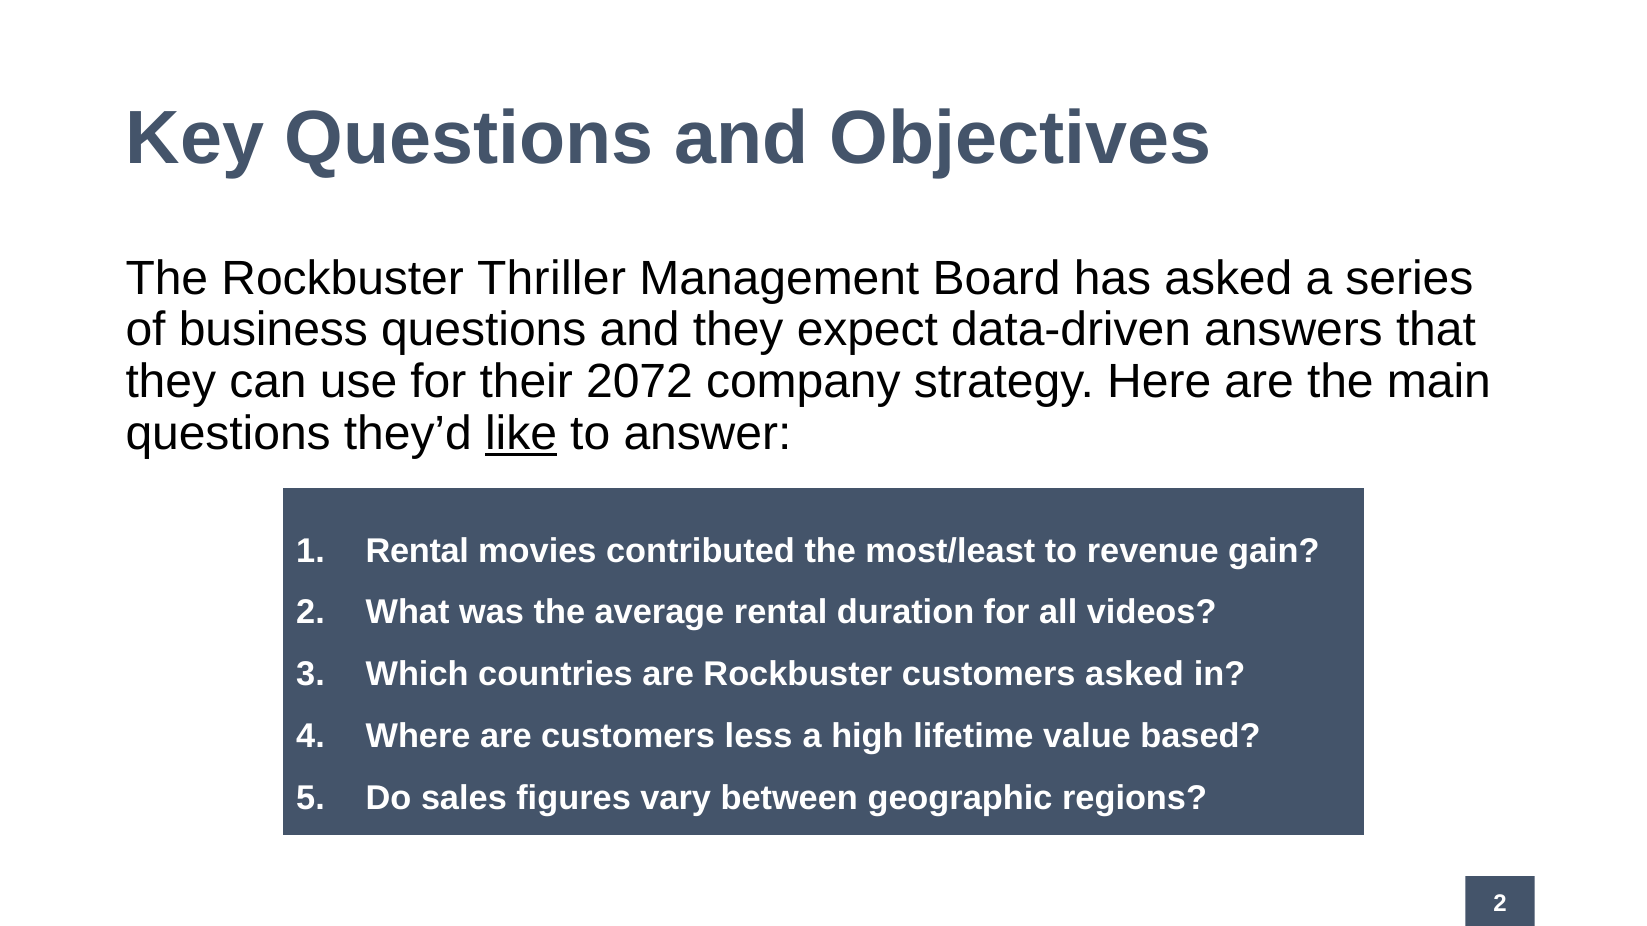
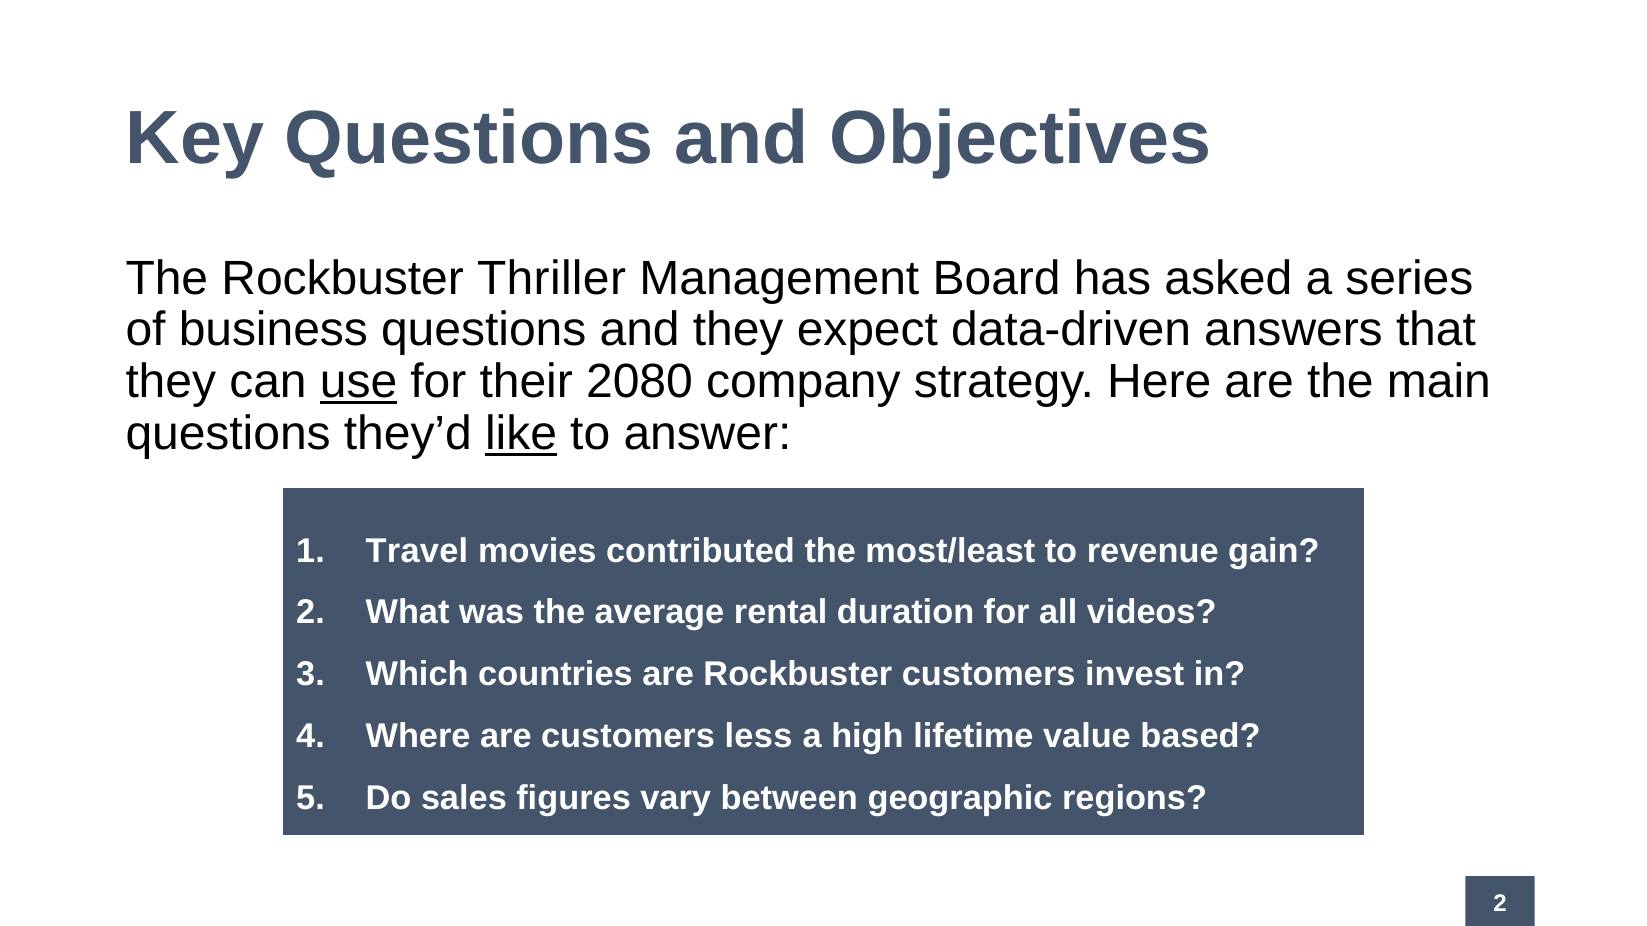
use underline: none -> present (359, 382)
2072: 2072 -> 2080 (639, 382)
Rental: Rental -> Travel (417, 551)
customers asked: asked -> invest (1135, 675)
